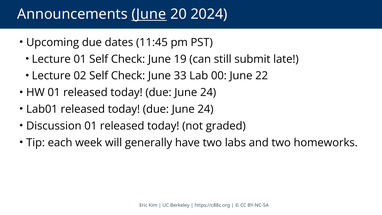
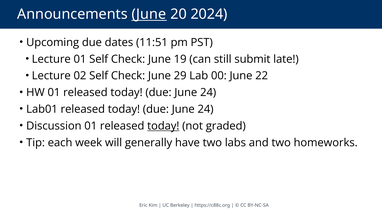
11:45: 11:45 -> 11:51 (152, 42)
33: 33 -> 29 (180, 76)
today underline: none -> present (163, 126)
